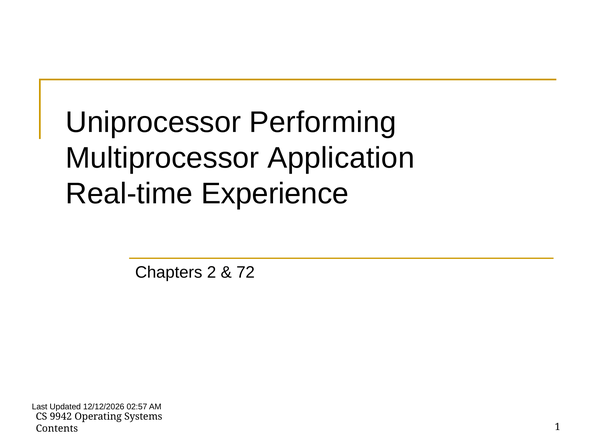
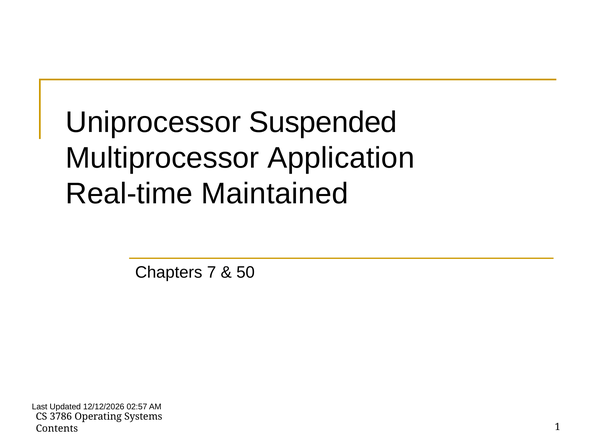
Performing: Performing -> Suspended (323, 122)
Experience: Experience -> Maintained (275, 194)
2: 2 -> 7 (212, 272)
72: 72 -> 50 (246, 272)
9942: 9942 -> 3786 (61, 417)
